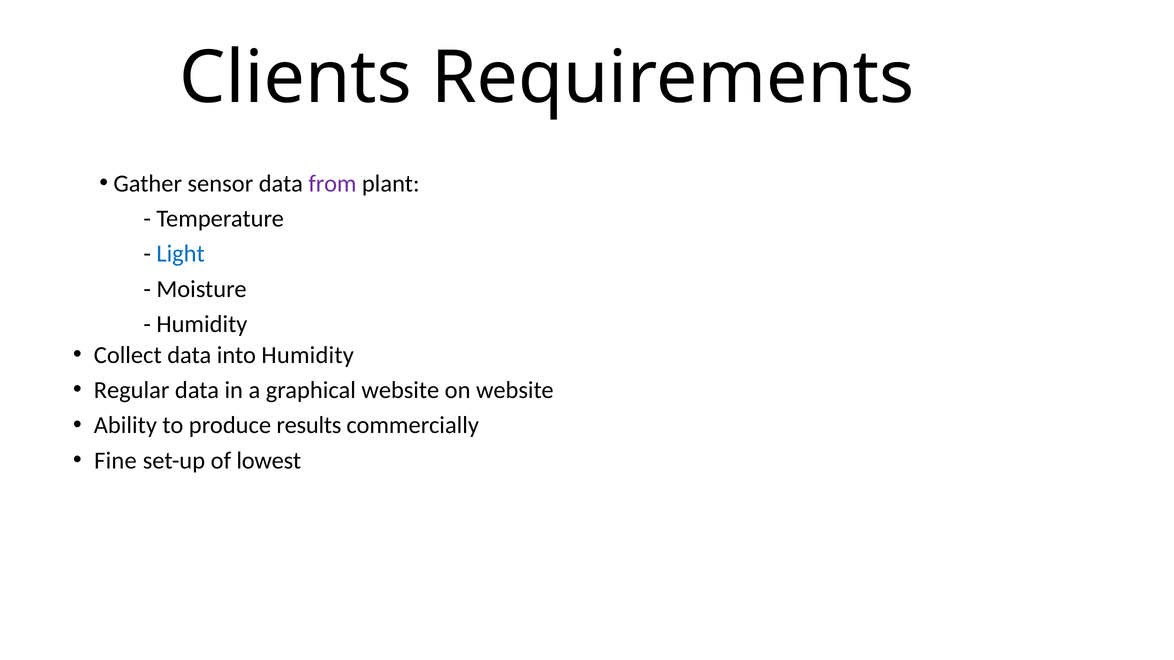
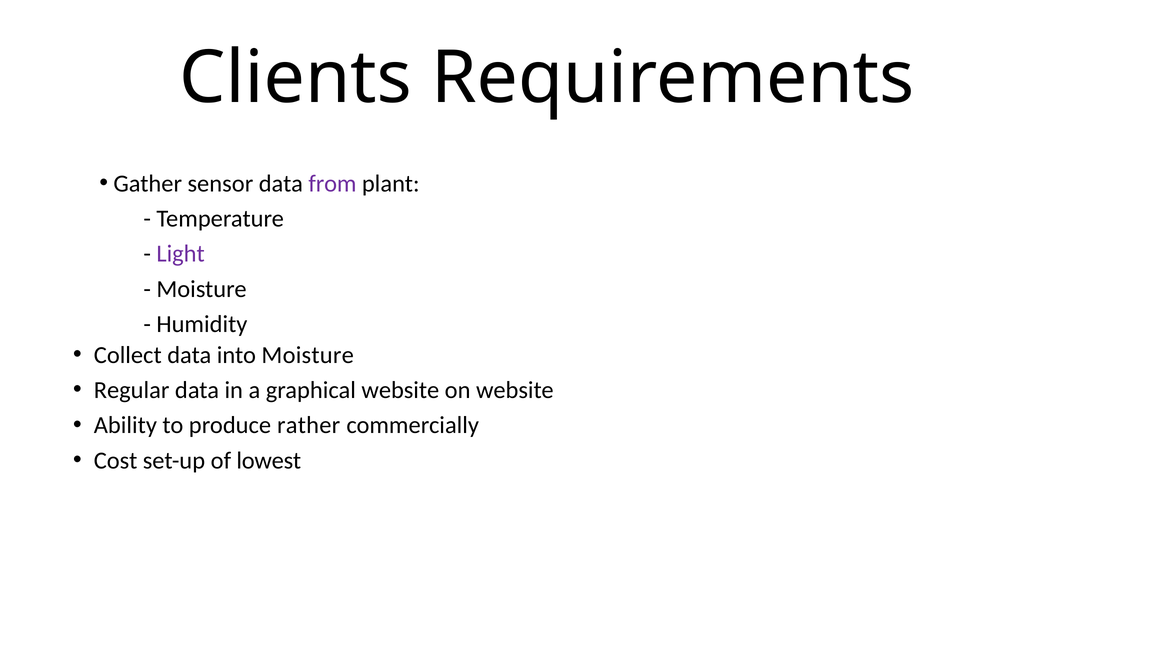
Light colour: blue -> purple (181, 254)
into Humidity: Humidity -> Moisture (308, 355)
results: results -> rather (309, 426)
Fine: Fine -> Cost (116, 461)
